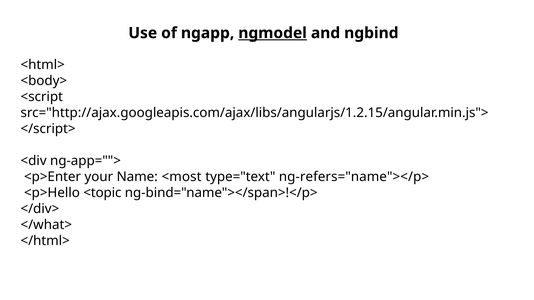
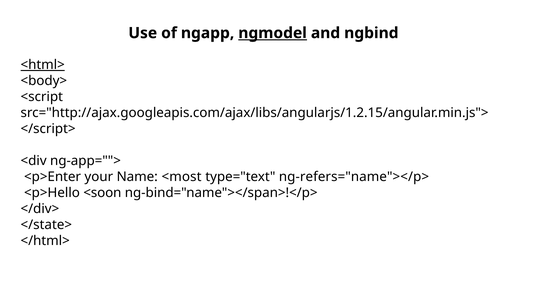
<html> underline: none -> present (43, 65)
<topic: <topic -> <soon (102, 193)
</what>: </what> -> </state> (46, 225)
